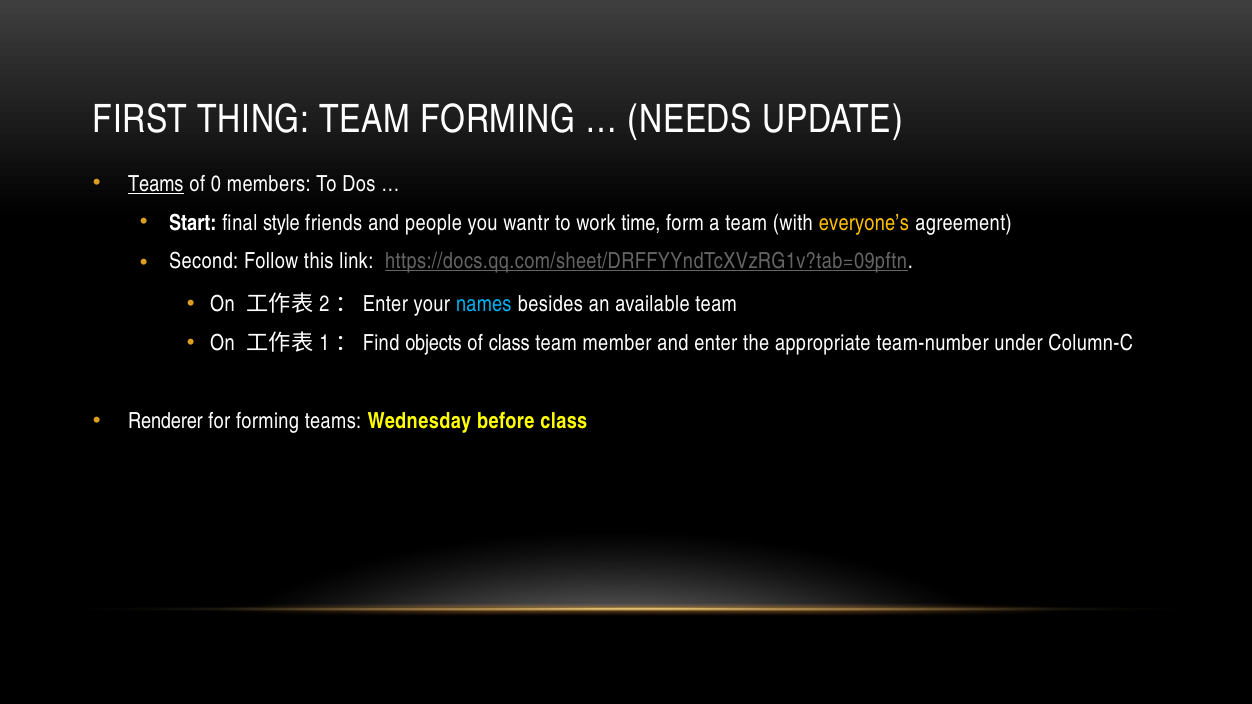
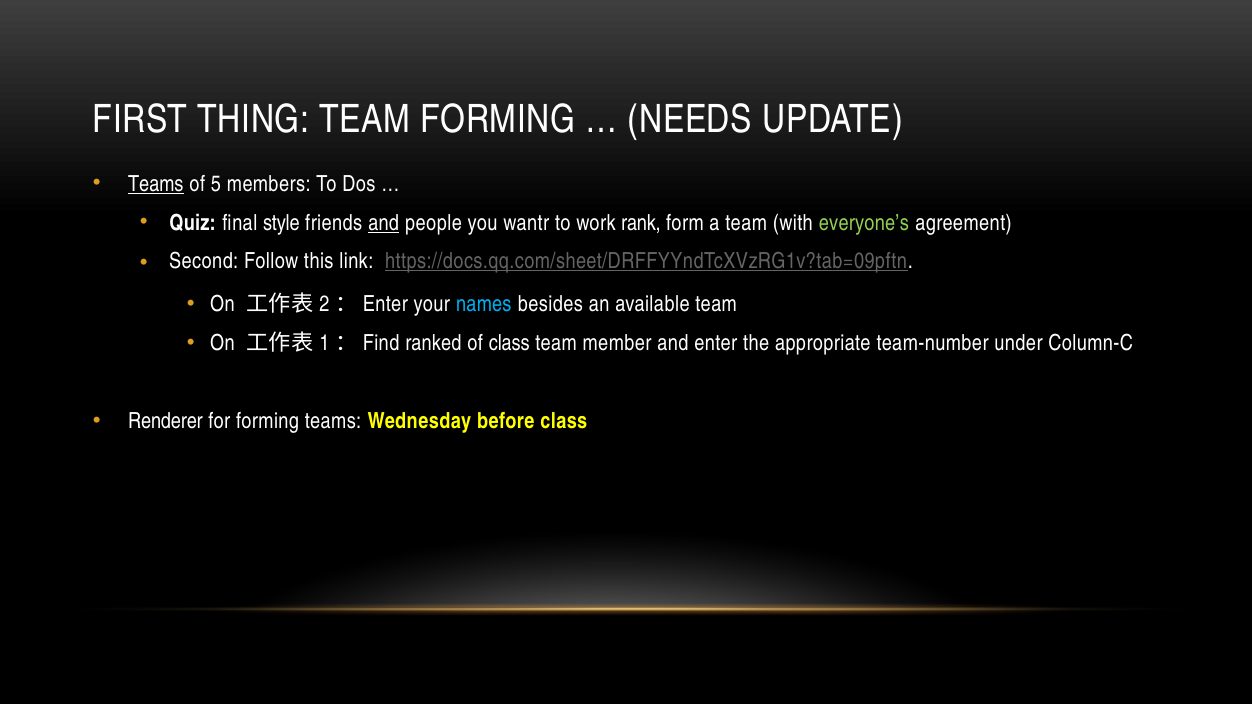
0: 0 -> 5 (216, 184)
Start: Start -> Quiz (193, 223)
and underline: none -> present (384, 223)
time: time -> rank (641, 223)
everyone’s colour: yellow -> light green (864, 223)
objects: objects -> ranked (433, 343)
